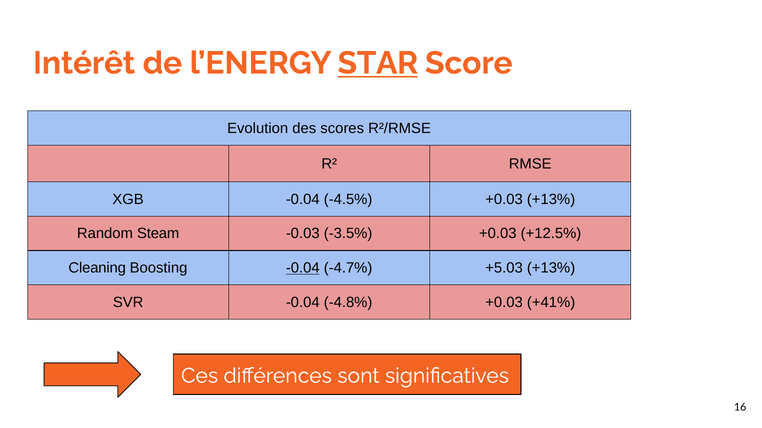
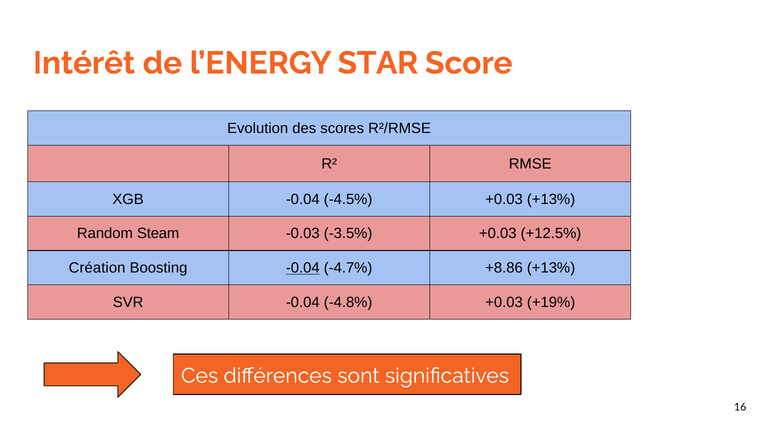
STAR underline: present -> none (378, 63)
Cleaning: Cleaning -> Création (97, 268)
+5.03: +5.03 -> +8.86 (504, 268)
+41%: +41% -> +19% (551, 303)
